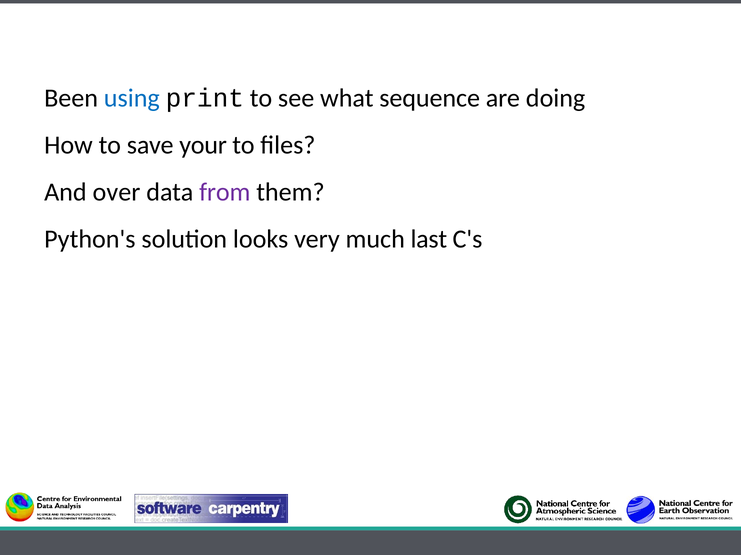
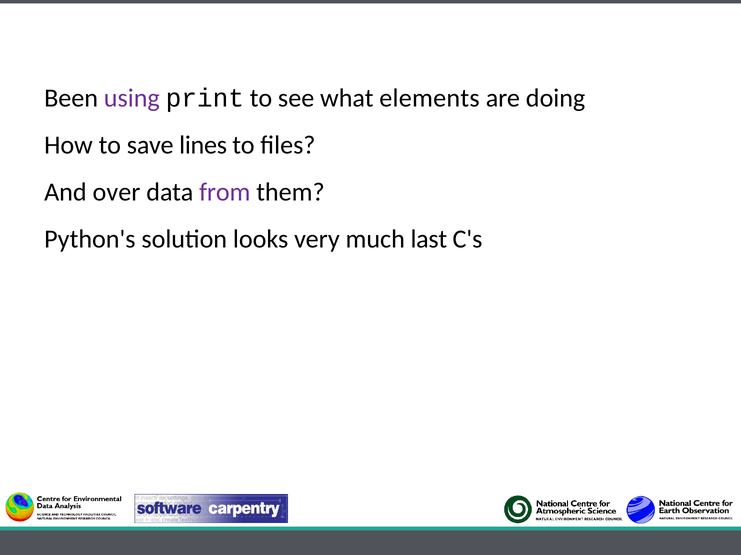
using colour: blue -> purple (132, 98)
sequence: sequence -> elements (429, 98)
your: your -> lines (203, 145)
